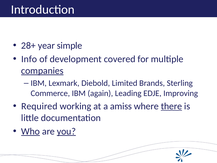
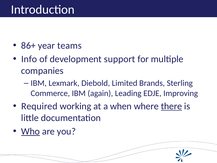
28+: 28+ -> 86+ (28, 46)
simple: simple -> teams (69, 46)
covered: covered -> support (120, 59)
companies underline: present -> none (42, 71)
amiss: amiss -> when (121, 106)
you underline: present -> none (66, 131)
